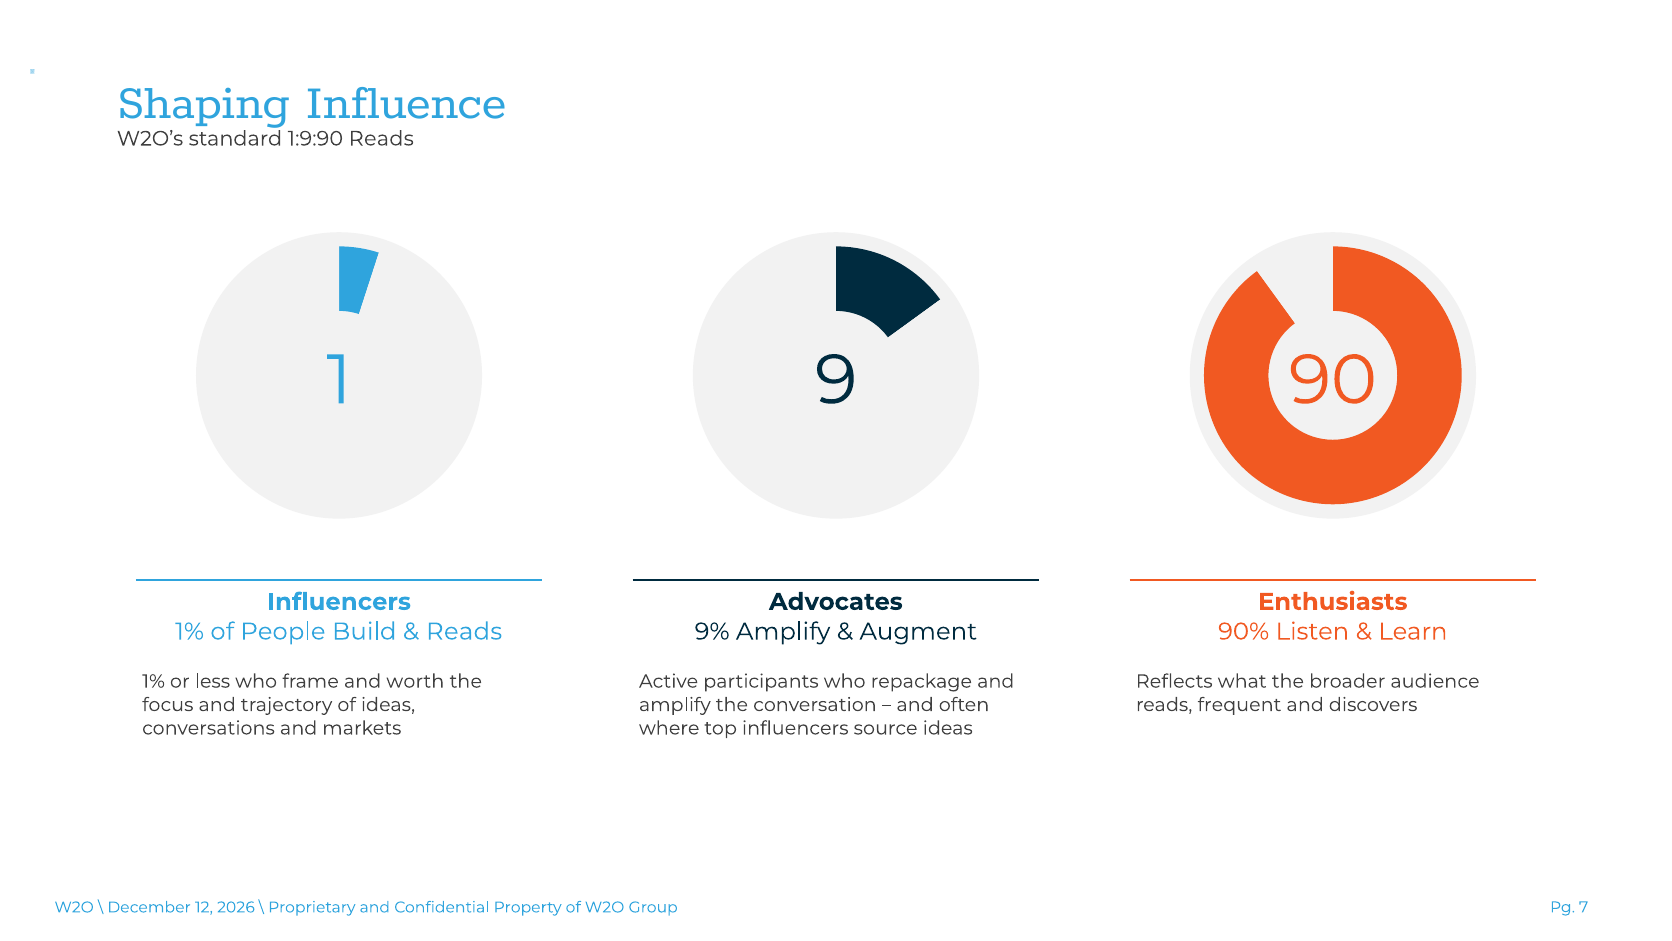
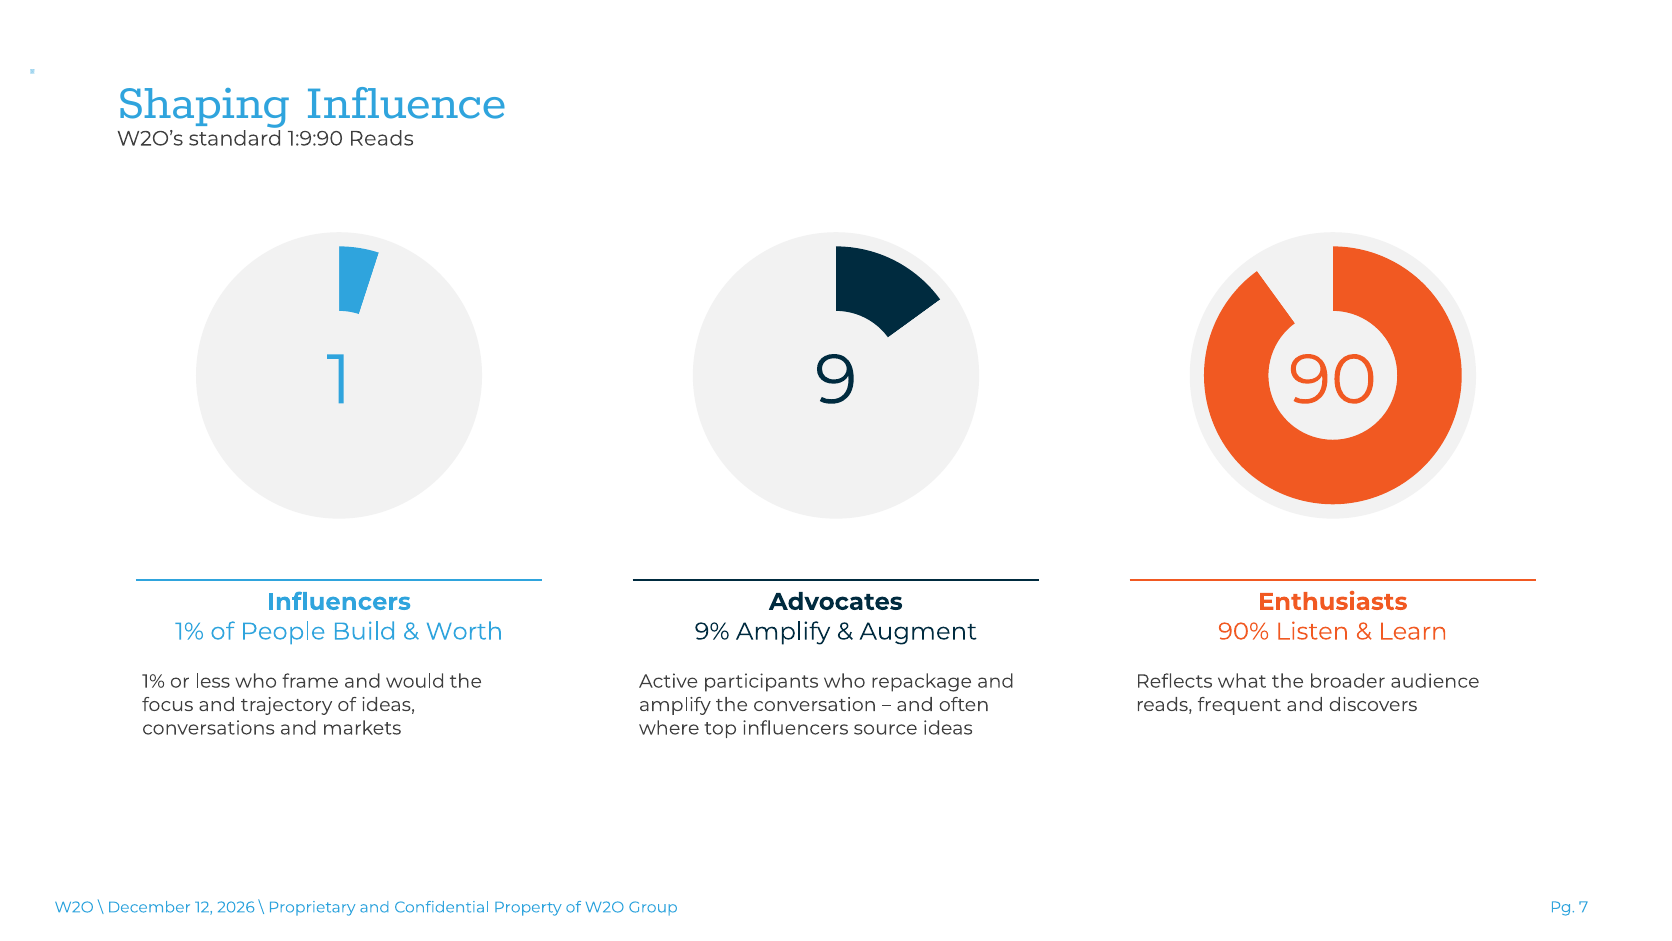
Reads: Reads -> Worth (464, 631)
worth: worth -> would (416, 681)
